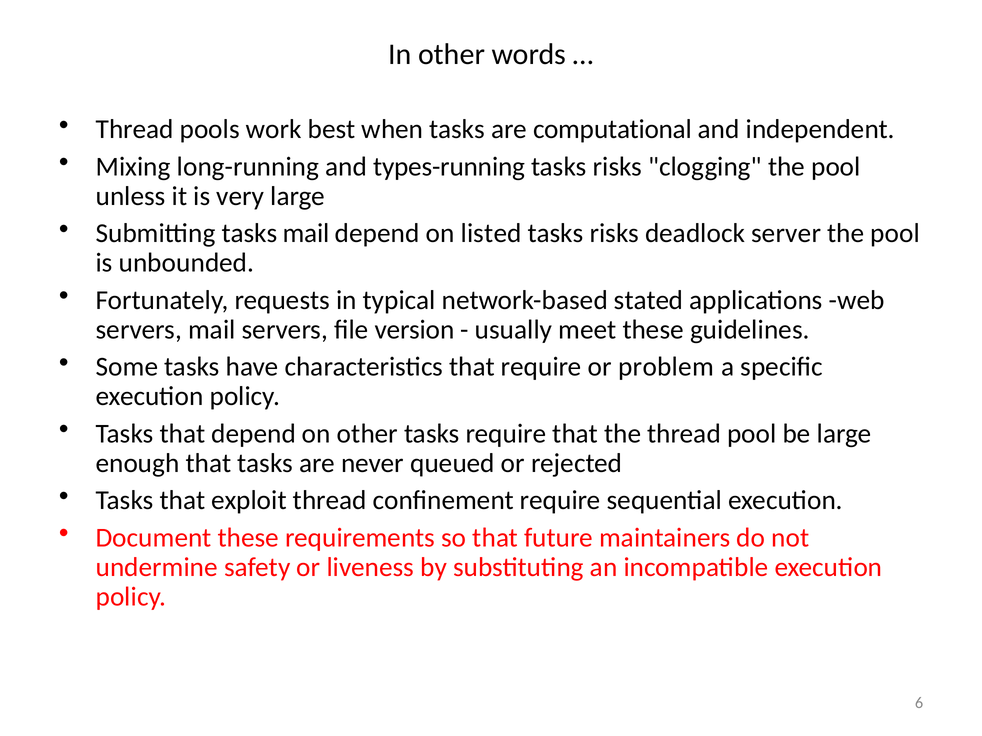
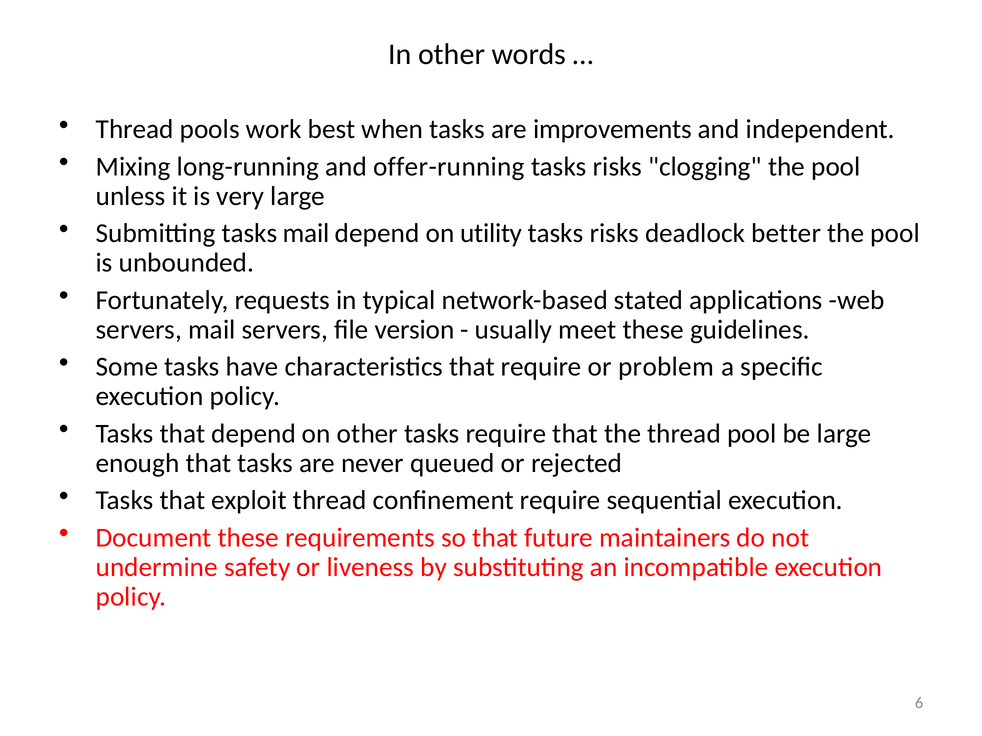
computational: computational -> improvements (613, 130)
types-running: types-running -> offer-running (449, 167)
listed: listed -> utility (491, 234)
server: server -> better (786, 234)
